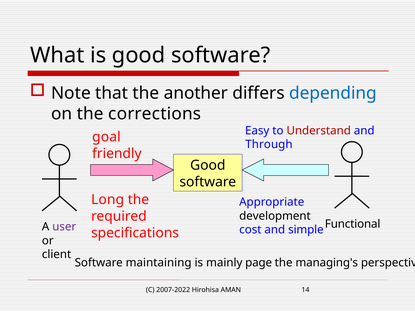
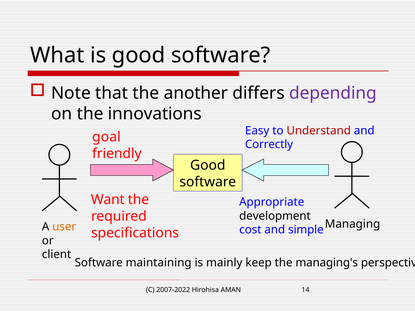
depending colour: blue -> purple (333, 93)
corrections: corrections -> innovations (155, 114)
Through: Through -> Correctly (269, 145)
Long: Long -> Want (108, 200)
Functional: Functional -> Managing (353, 224)
user colour: purple -> orange (64, 227)
page: page -> keep (259, 263)
